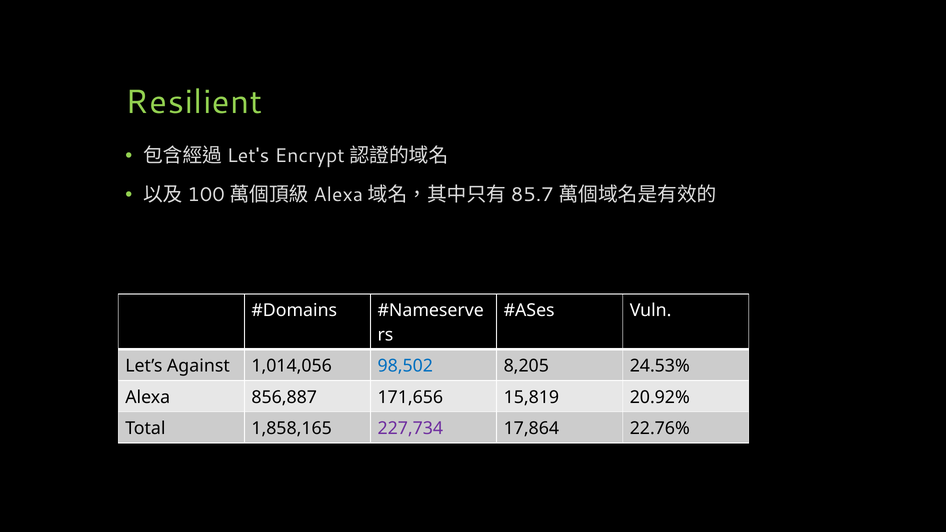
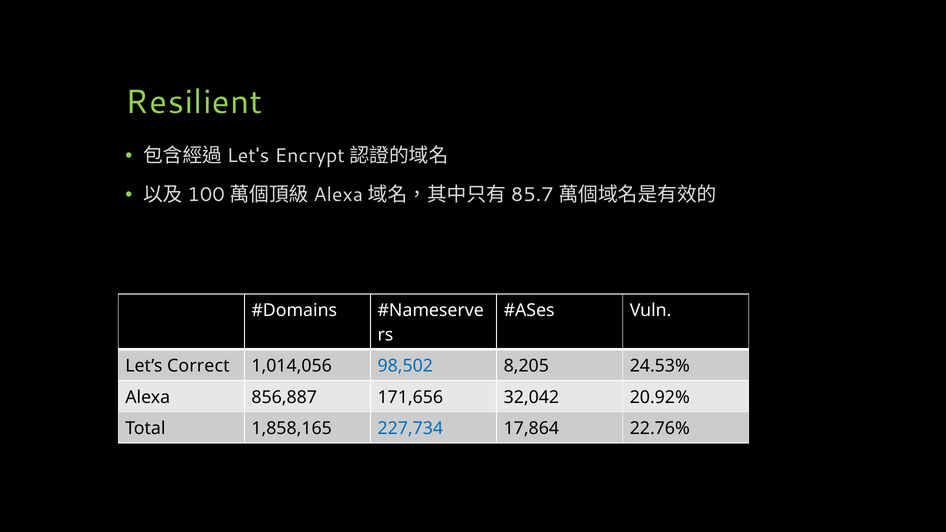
Against: Against -> Correct (198, 366)
15,819: 15,819 -> 32,042 (531, 397)
227,734 colour: purple -> blue (410, 429)
